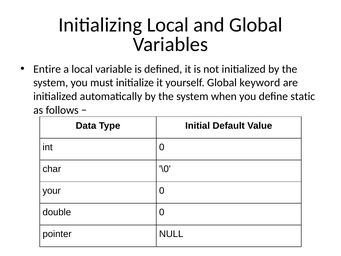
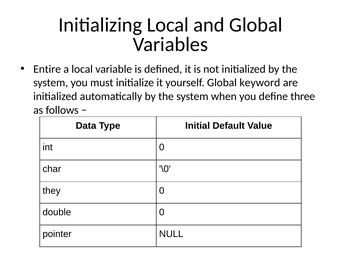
static: static -> three (303, 96)
your: your -> they (52, 190)
